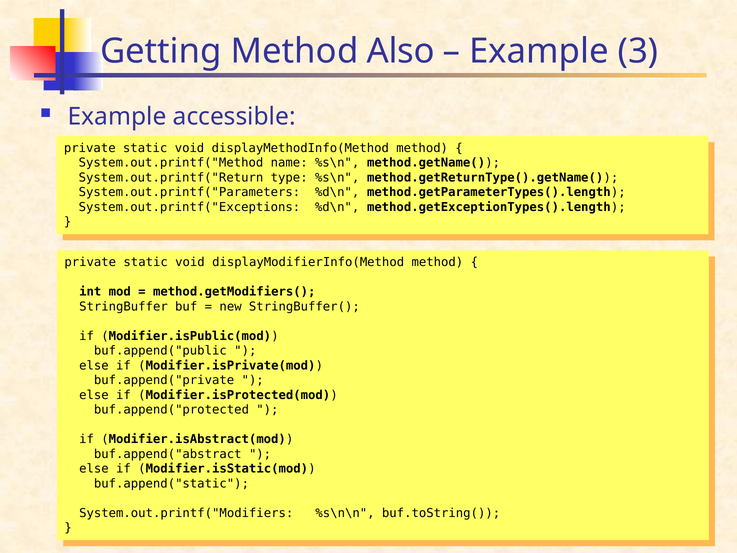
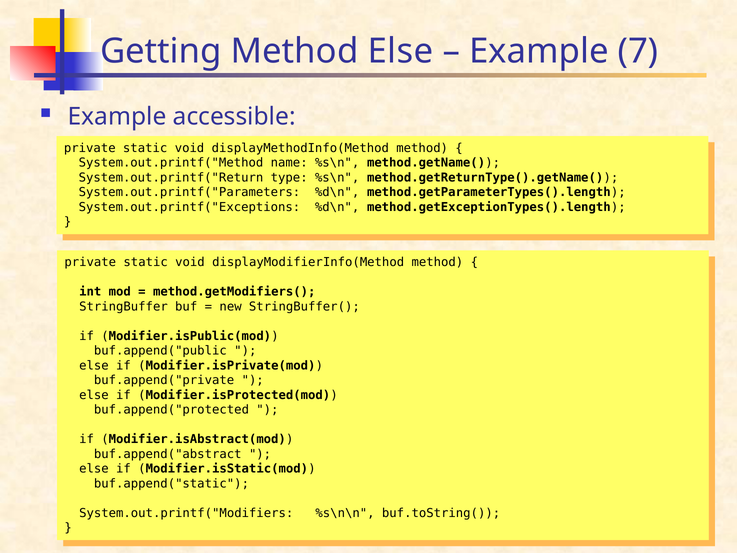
Method Also: Also -> Else (400, 51)
3: 3 -> 7 (638, 51)
